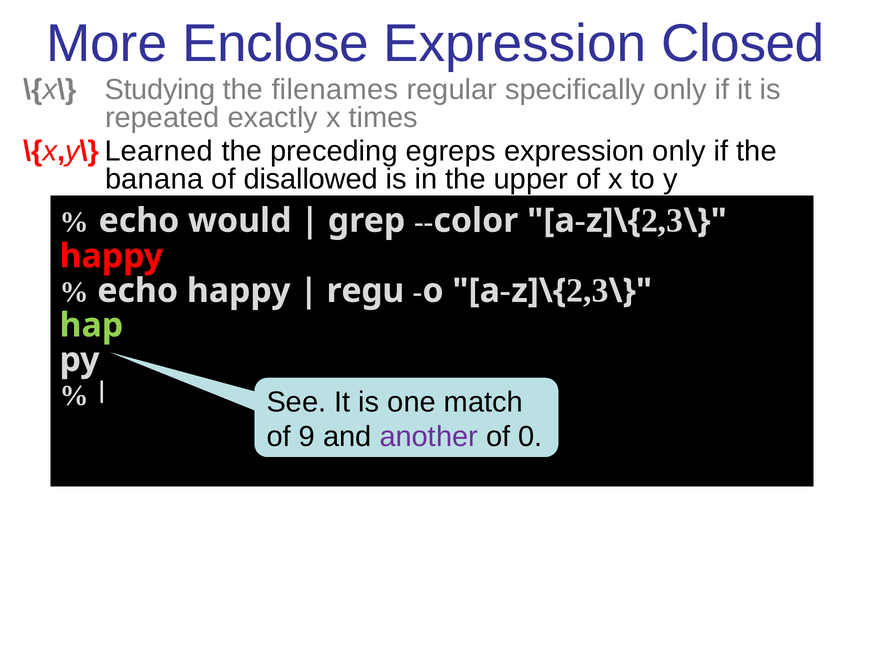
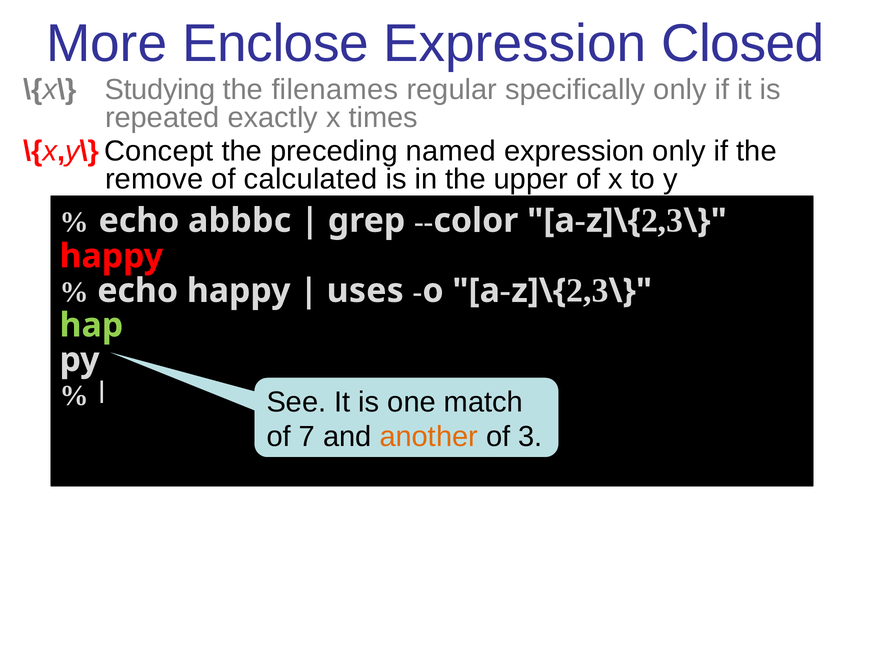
Learned: Learned -> Concept (159, 151)
egreps: egreps -> named (451, 151)
banana: banana -> remove (154, 179)
disallowed: disallowed -> calculated (310, 179)
would: would -> abbbc (240, 221)
regu: regu -> uses (365, 291)
9: 9 -> 7 (307, 437)
another colour: purple -> orange (429, 437)
0: 0 -> 3 (530, 437)
